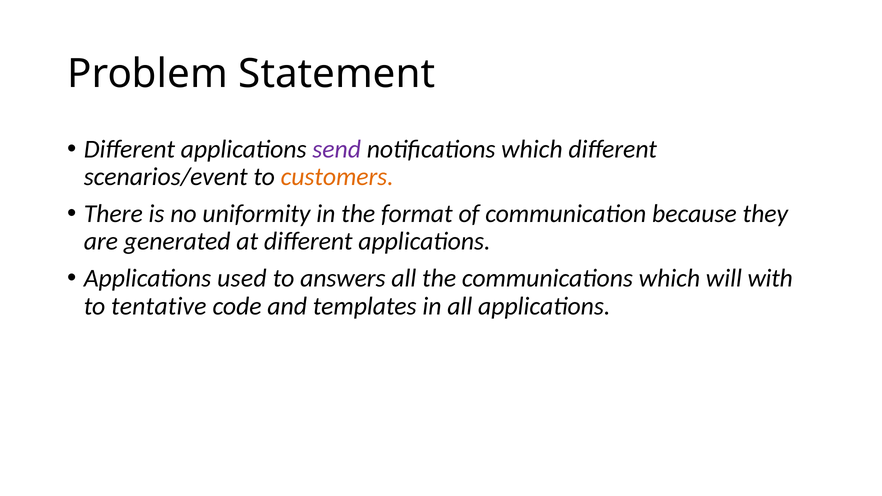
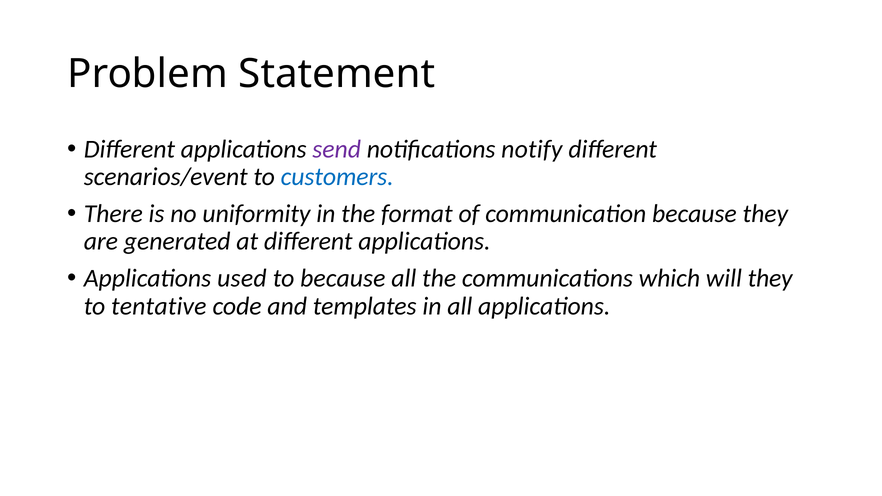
notifications which: which -> notify (532, 149)
customers colour: orange -> blue (337, 177)
to answers: answers -> because (343, 278)
will with: with -> they (770, 278)
